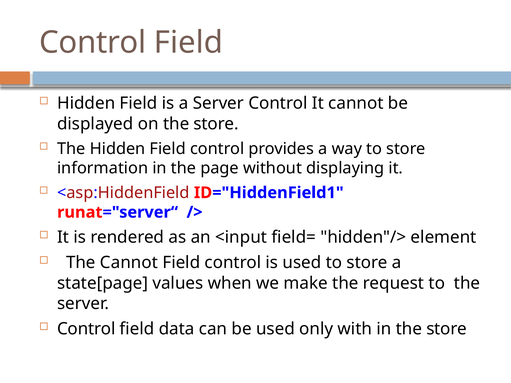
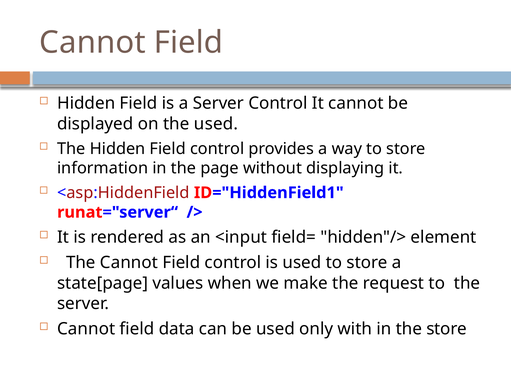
Control: Control -> Cannot (92, 43)
on the store: store -> used (216, 124)
Control: Control -> Cannot (86, 329)
